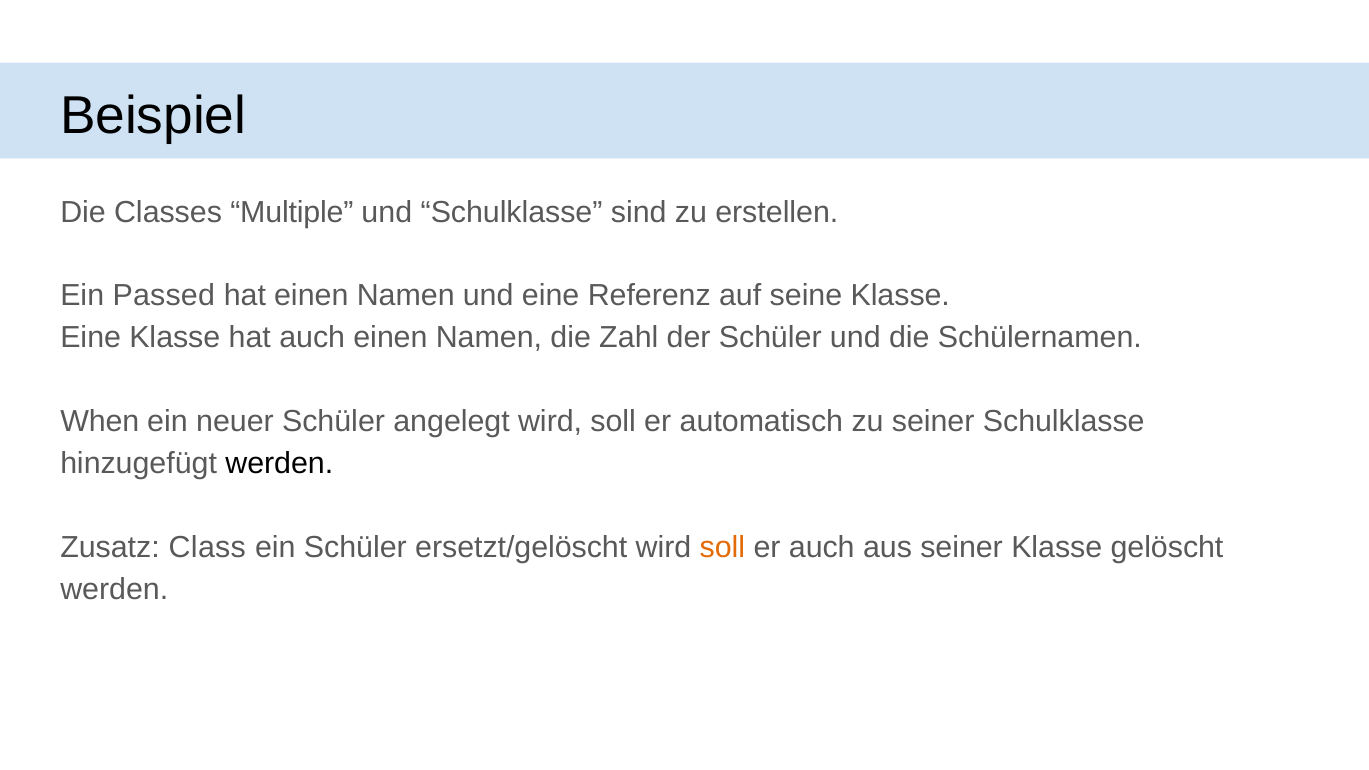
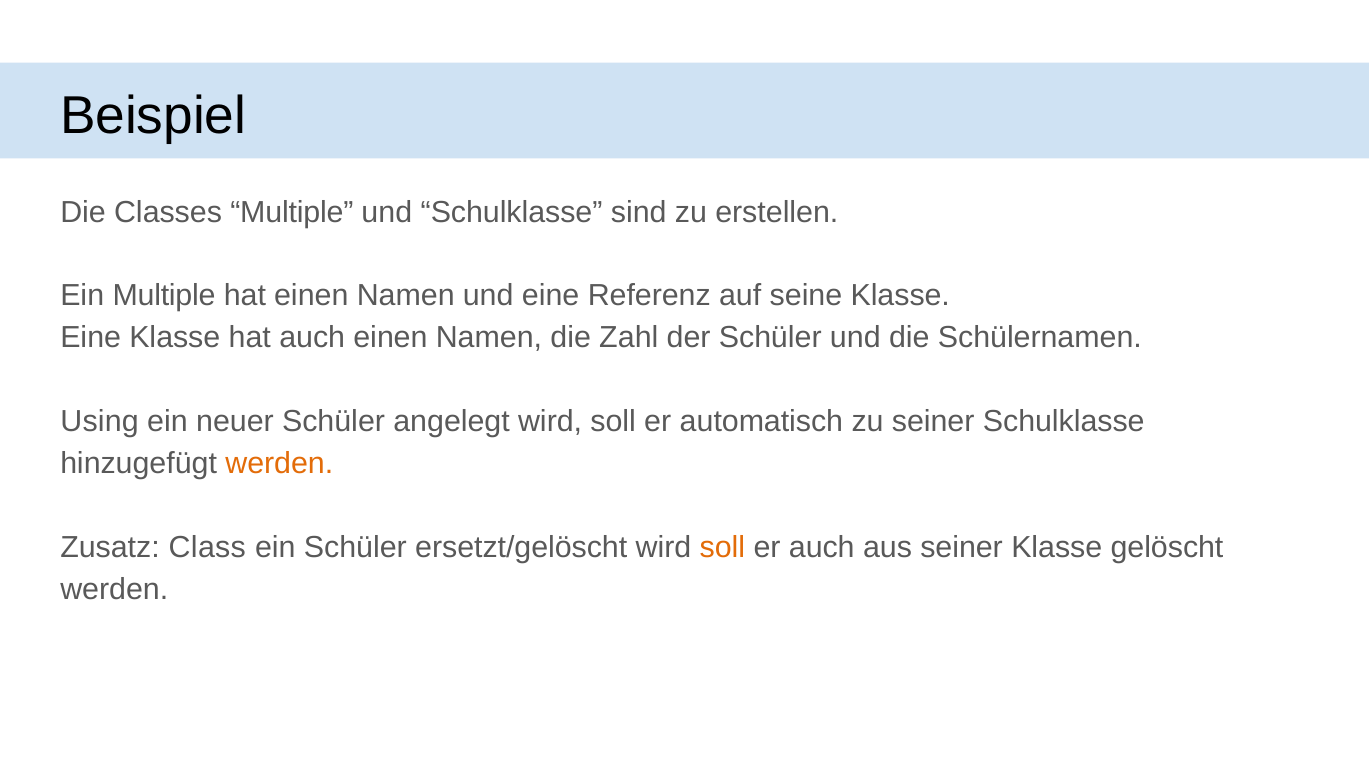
Ein Passed: Passed -> Multiple (164, 296)
When: When -> Using (100, 422)
werden colour: black -> orange (279, 464)
